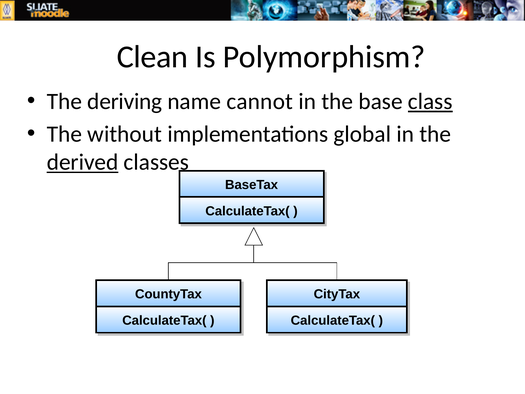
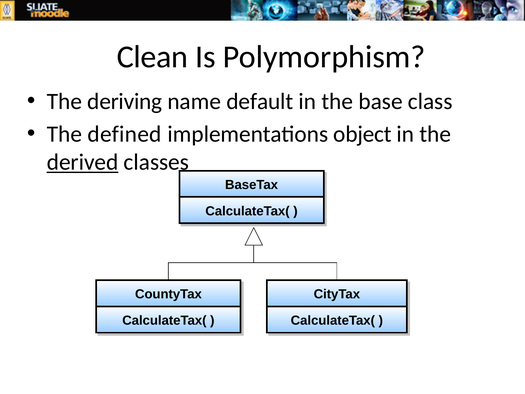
cannot: cannot -> default (260, 101)
class underline: present -> none (430, 101)
without: without -> defined (125, 134)
global: global -> object (362, 134)
